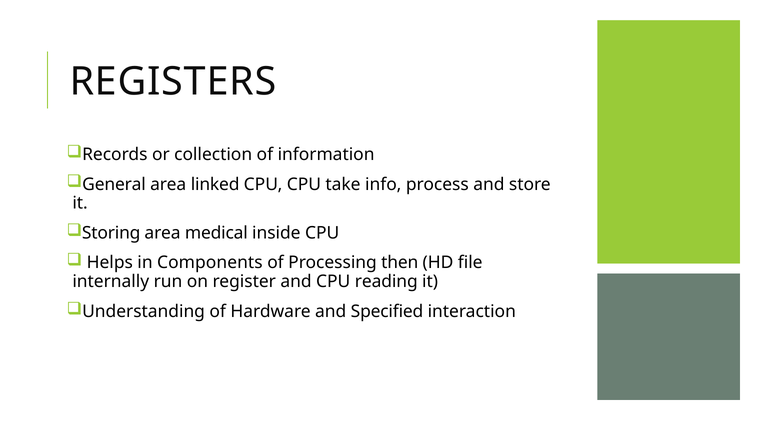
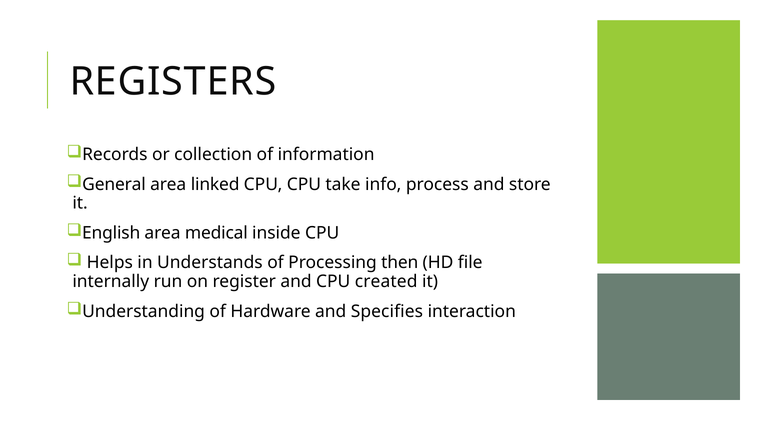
Storing: Storing -> English (111, 233)
Components: Components -> Understands (210, 263)
reading: reading -> created (386, 282)
Specified: Specified -> Specifies (387, 312)
